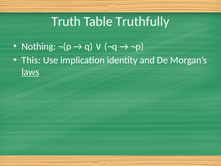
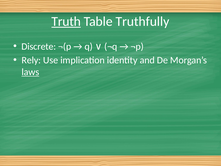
Truth underline: none -> present (66, 21)
Nothing: Nothing -> Discrete (39, 46)
This: This -> Rely (31, 60)
